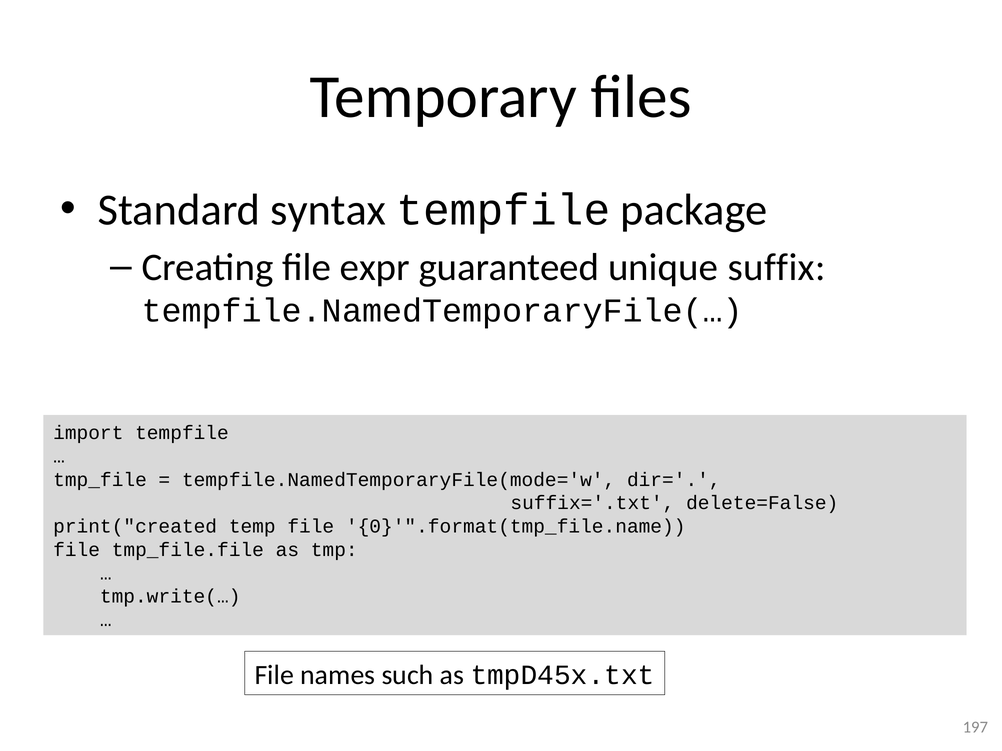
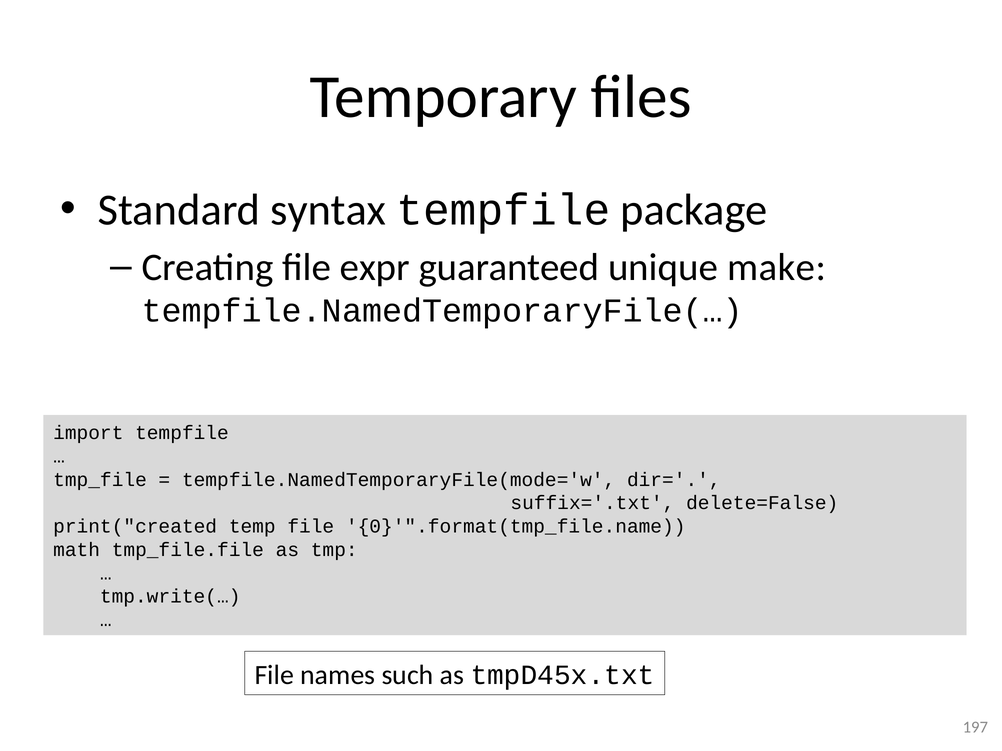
suffix: suffix -> make (777, 268)
file: file -> math (77, 550)
